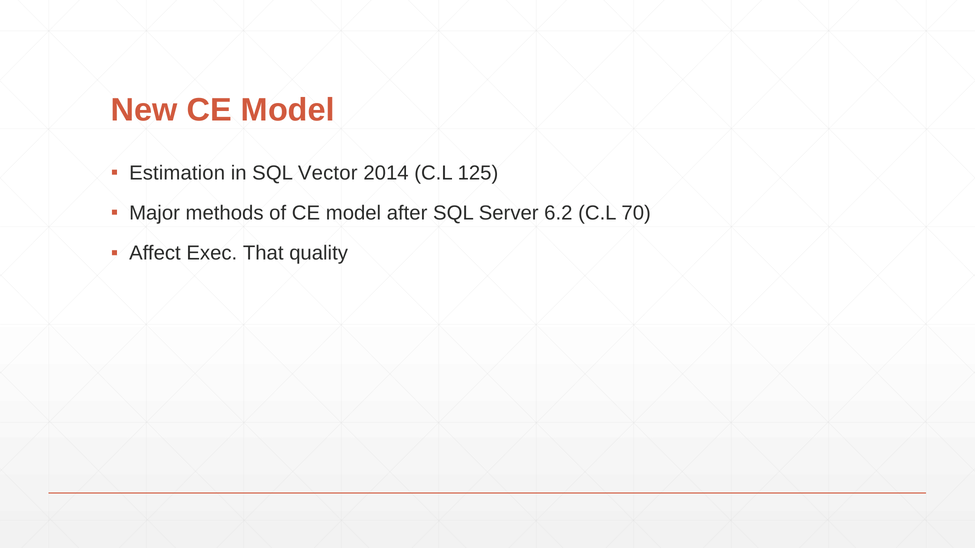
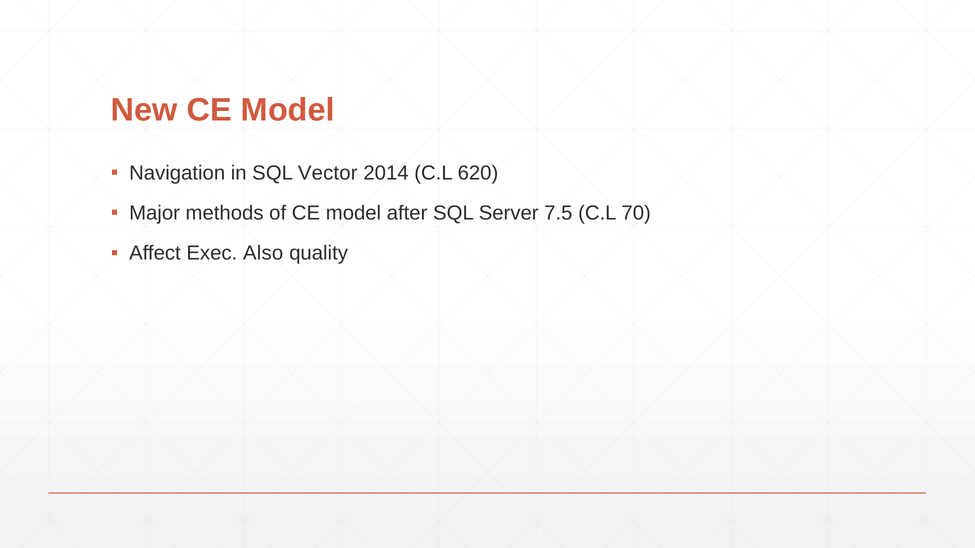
Estimation: Estimation -> Navigation (177, 173)
125: 125 -> 620 (478, 173)
6.2: 6.2 -> 7.5 (558, 213)
That: That -> Also (263, 253)
